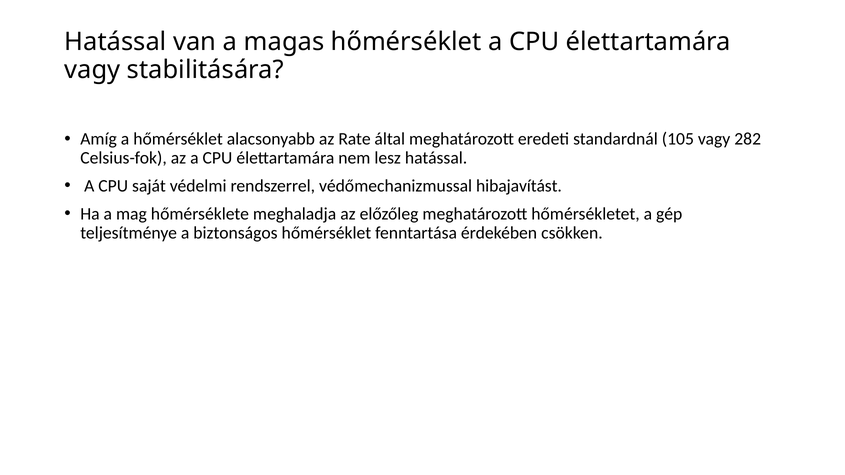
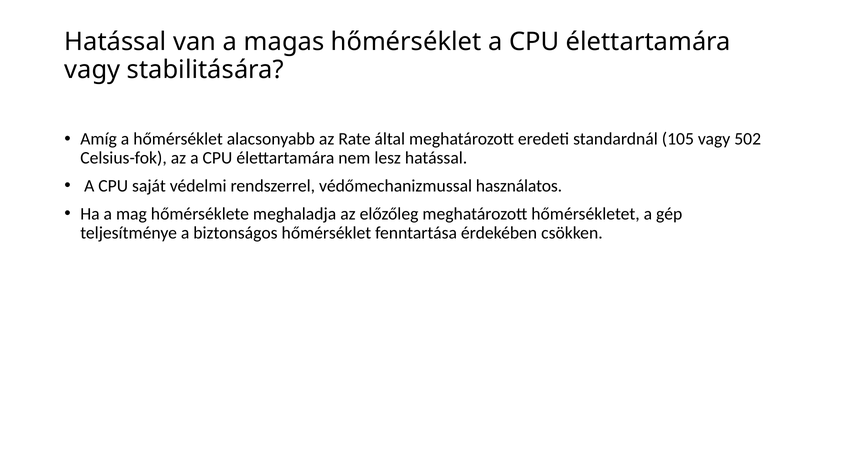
282: 282 -> 502 (748, 139)
hibajavítást: hibajavítást -> használatos (519, 186)
